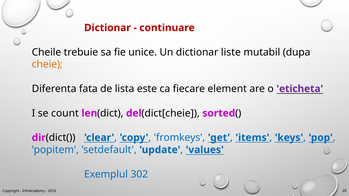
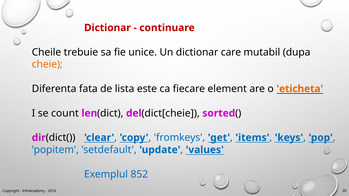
liste: liste -> care (231, 52)
eticheta colour: purple -> orange (300, 89)
302: 302 -> 852 (139, 174)
